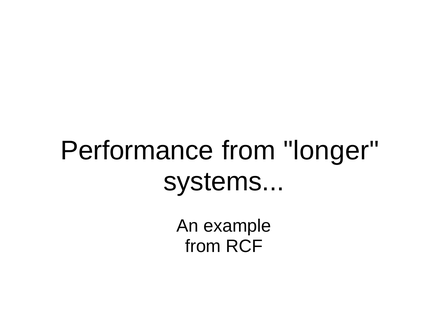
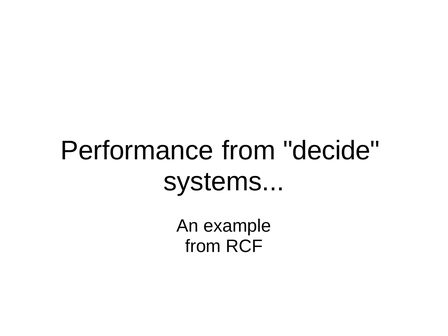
longer: longer -> decide (331, 151)
